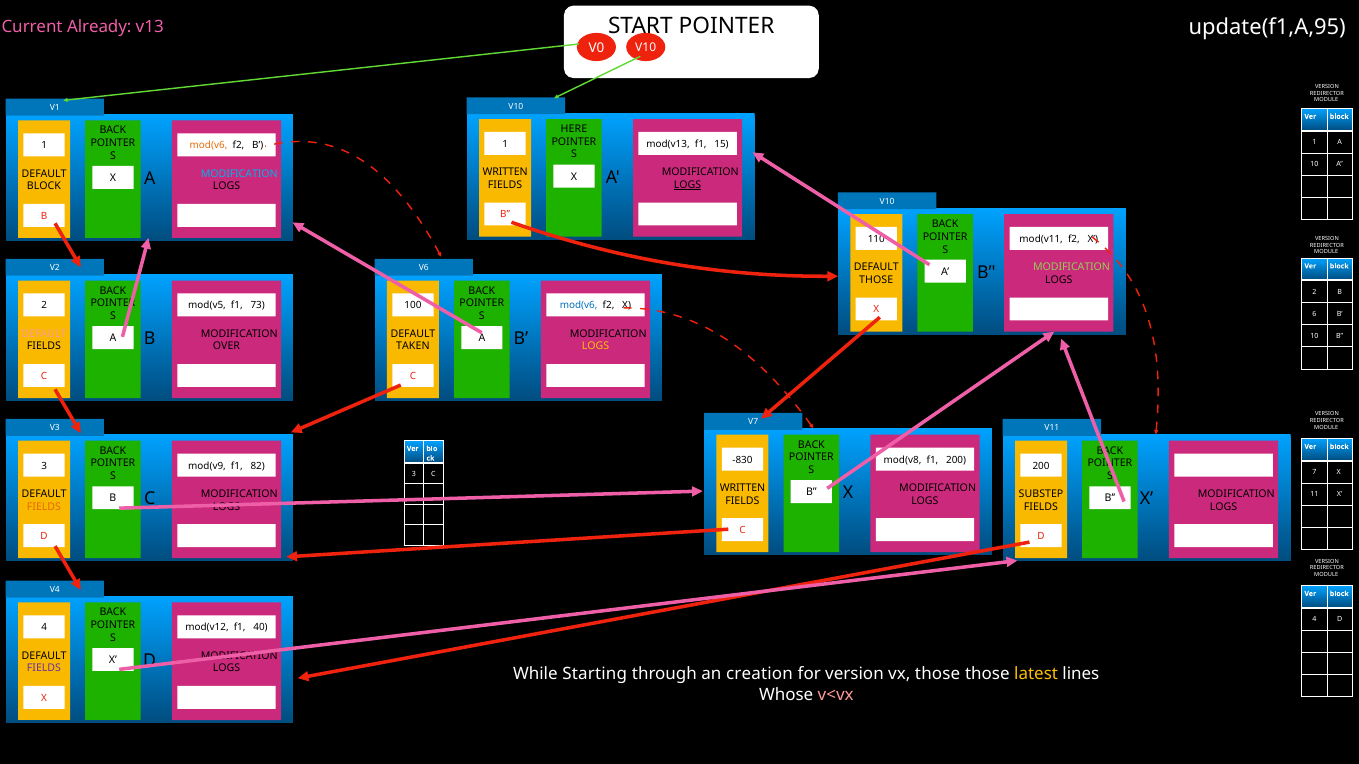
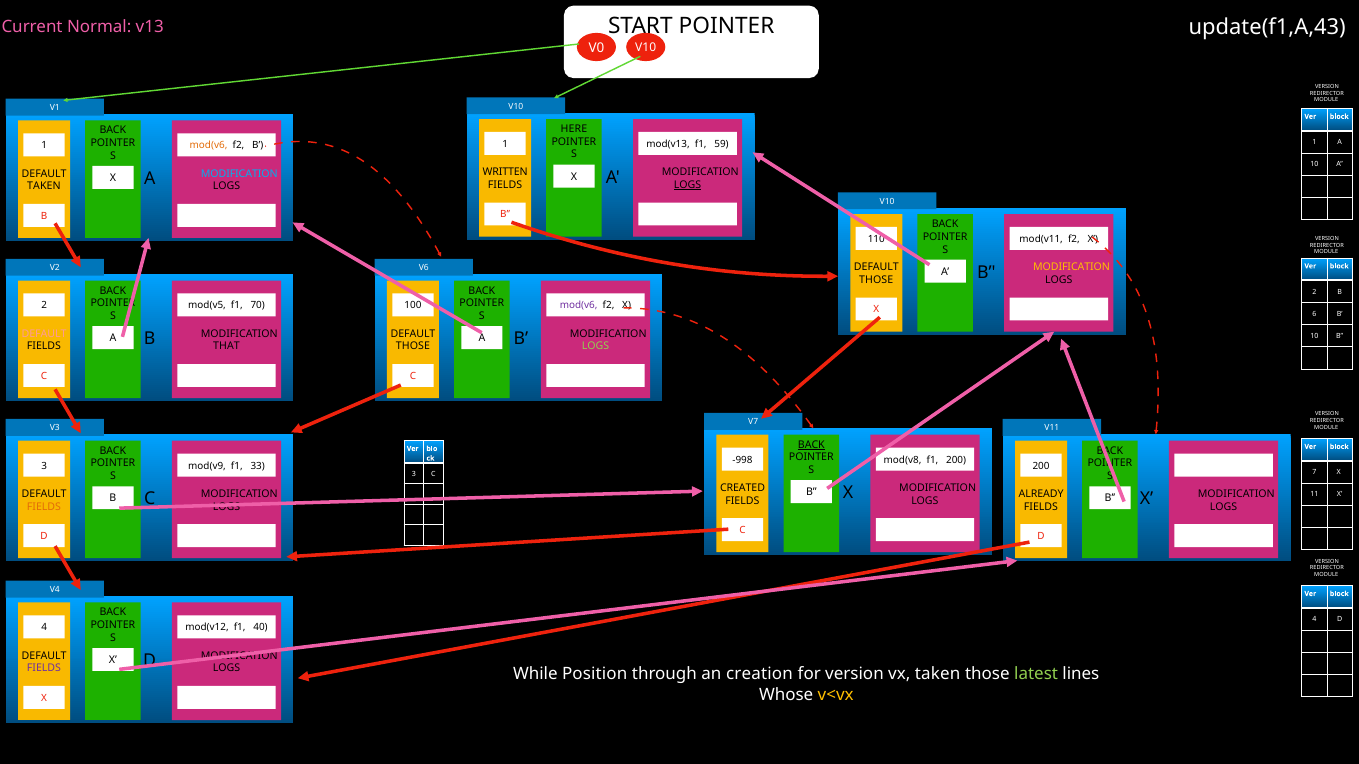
update(f1,A,95: update(f1,A,95 -> update(f1,A,43 (1267, 27)
Already: Already -> Normal (99, 27)
15: 15 -> 59 (722, 144)
BLOCK: BLOCK -> TAKEN (44, 186)
MODIFICATION colour: light green -> yellow (1072, 267)
73: 73 -> 70 (258, 306)
mod(v6 colour: blue -> purple (579, 306)
OVER: OVER -> THAT (226, 347)
TAKEN: TAKEN -> THOSE (413, 347)
LOGS colour: yellow -> light green (596, 347)
BACK underline: none -> present (811, 445)
-830: -830 -> -998 (742, 460)
82: 82 -> 33 (258, 466)
WRITTEN: WRITTEN -> CREATED (743, 488)
SUBSTEP: SUBSTEP -> ALREADY (1041, 494)
Starting: Starting -> Position (595, 675)
vx those: those -> taken (938, 675)
latest colour: yellow -> light green (1036, 675)
v<vx colour: pink -> yellow (836, 695)
